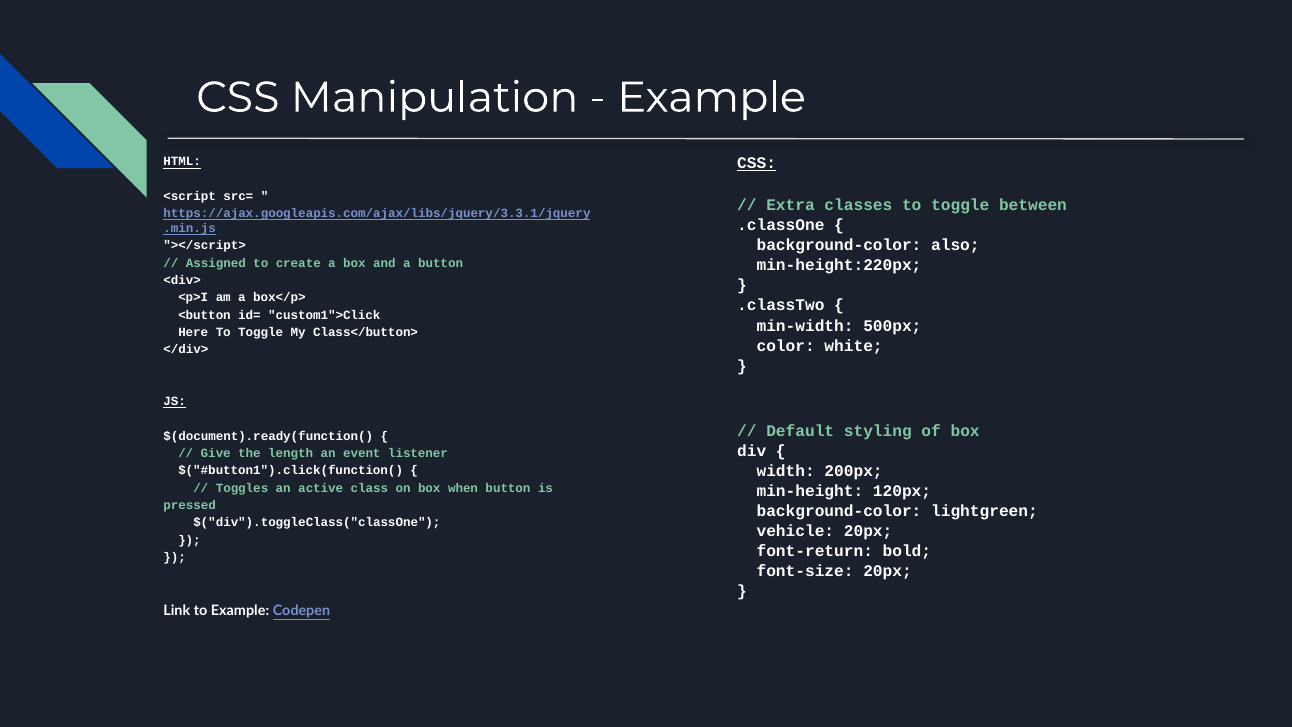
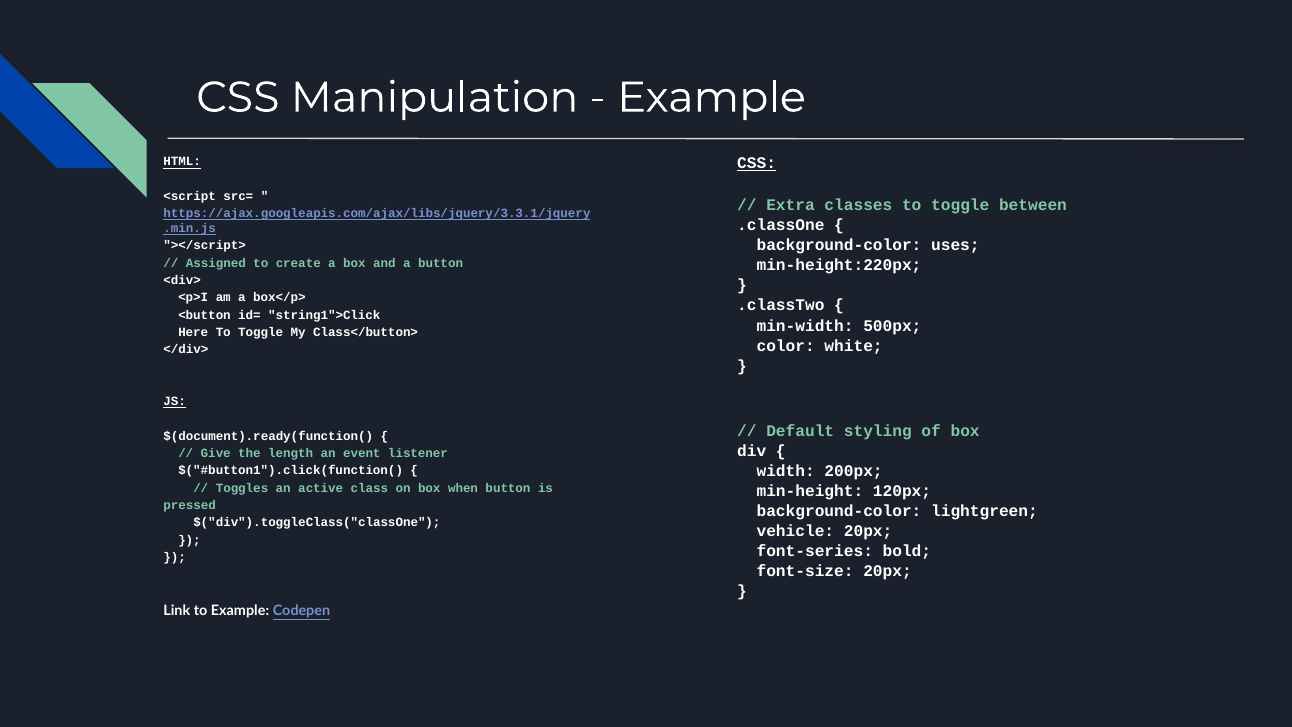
also: also -> uses (955, 245)
custom1">Click: custom1">Click -> string1">Click (324, 315)
font-return: font-return -> font-series (815, 551)
